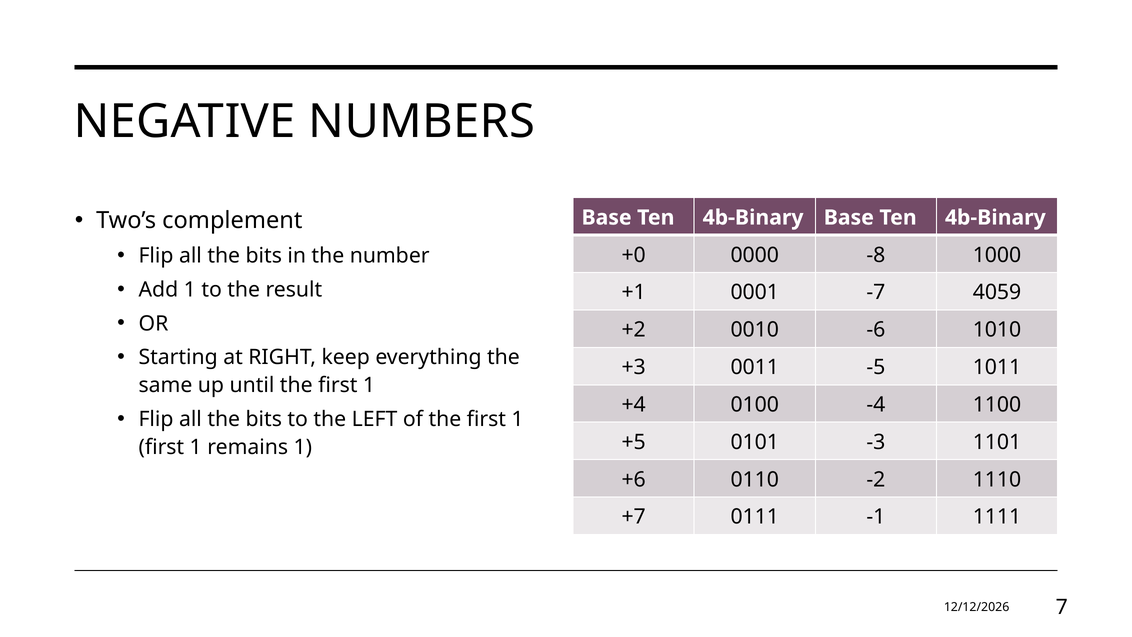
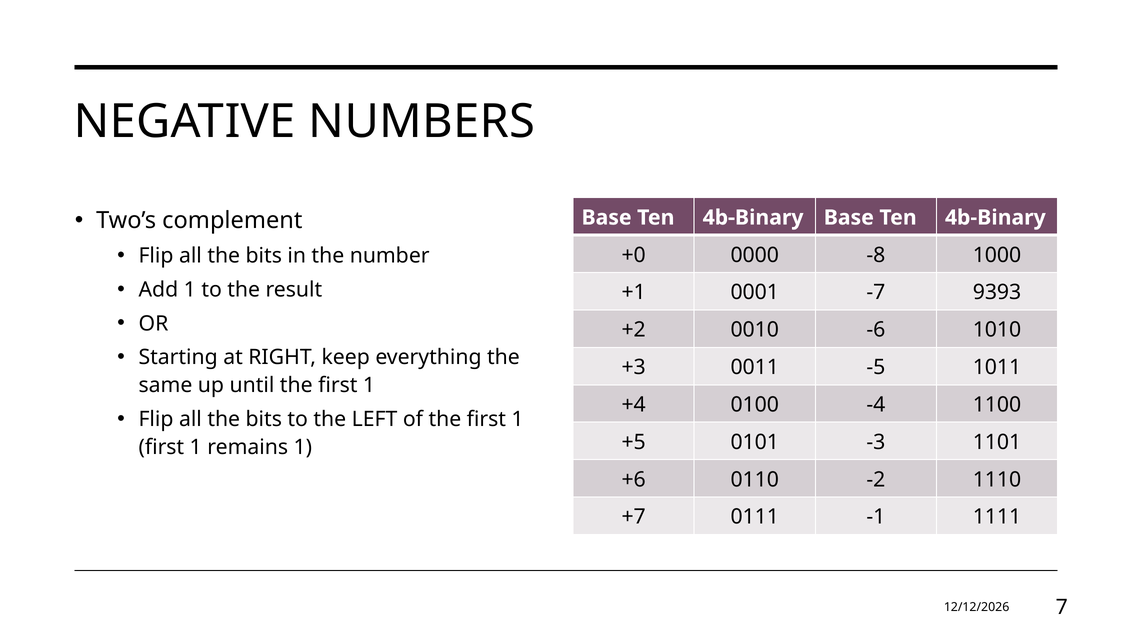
4059: 4059 -> 9393 (997, 292)
